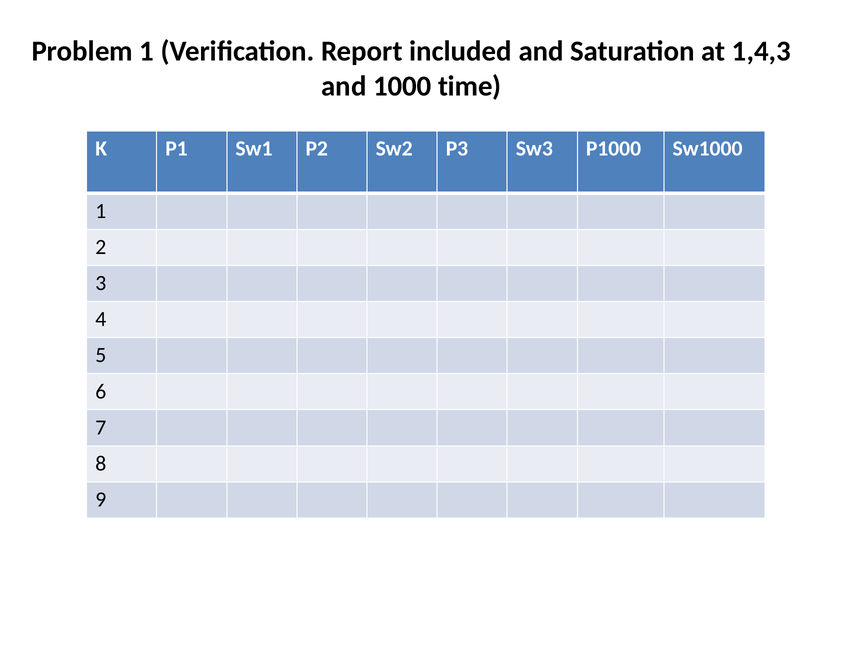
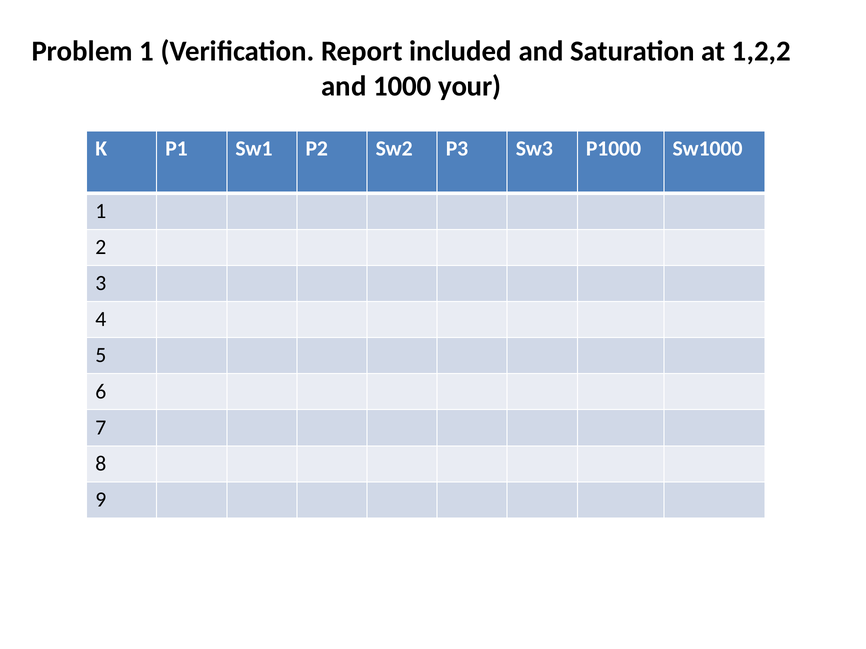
1,4,3: 1,4,3 -> 1,2,2 (761, 51)
time: time -> your (470, 86)
